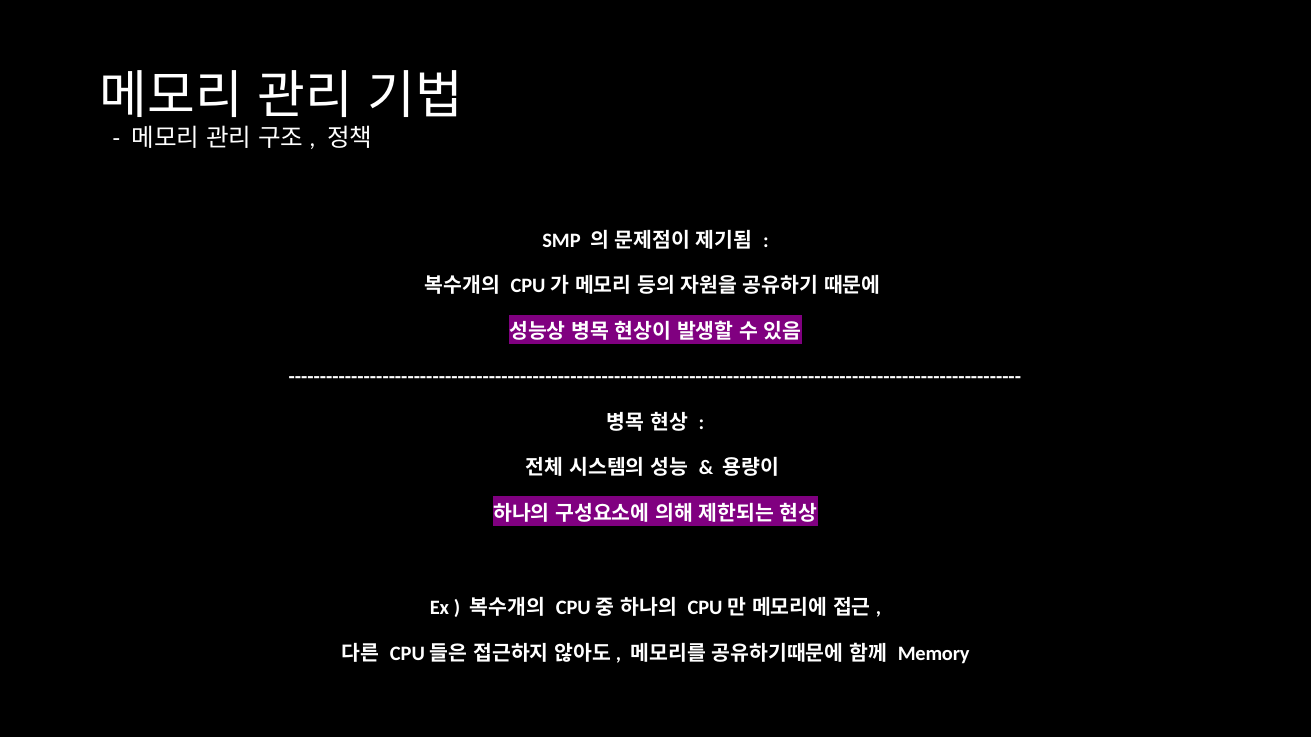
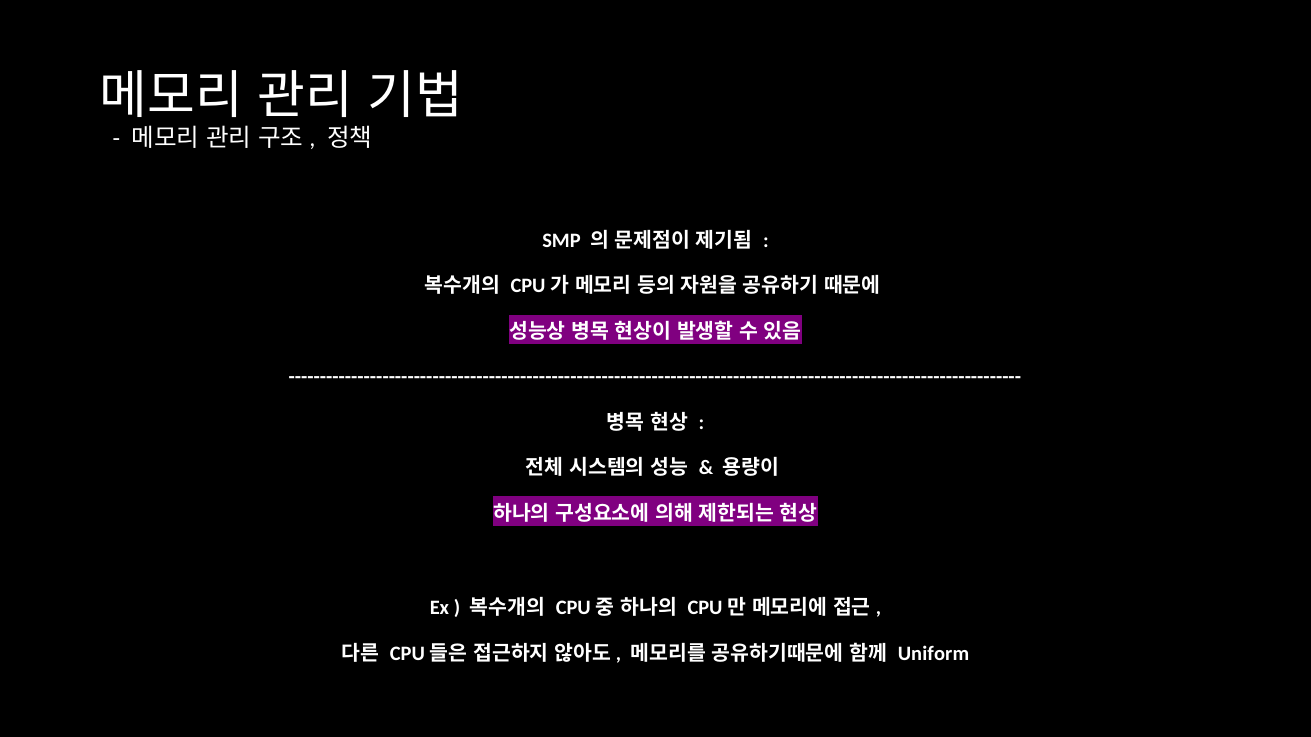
Memory: Memory -> Uniform (933, 654)
